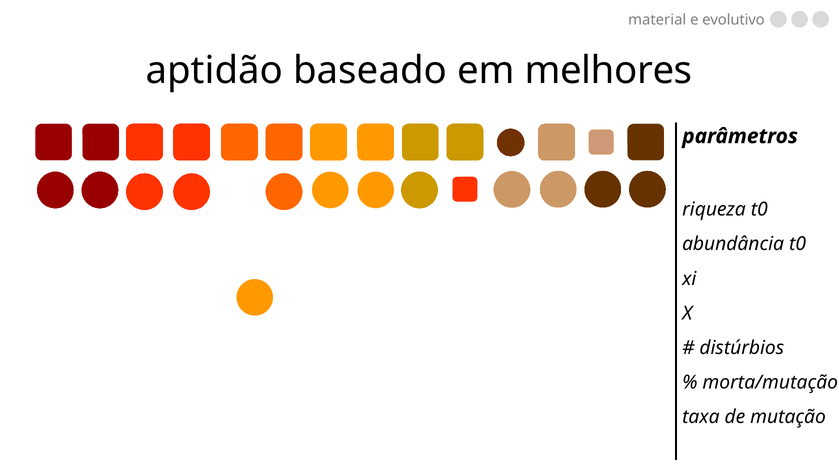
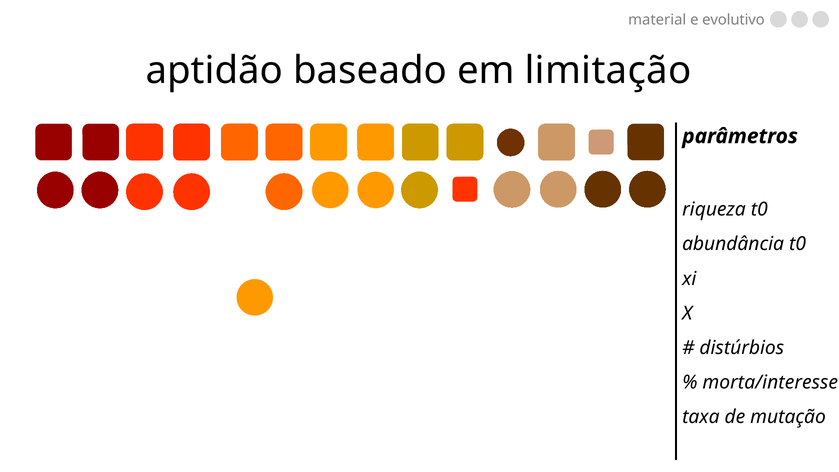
melhores: melhores -> limitação (608, 70)
morta/mutação: morta/mutação -> morta/interesse (770, 382)
